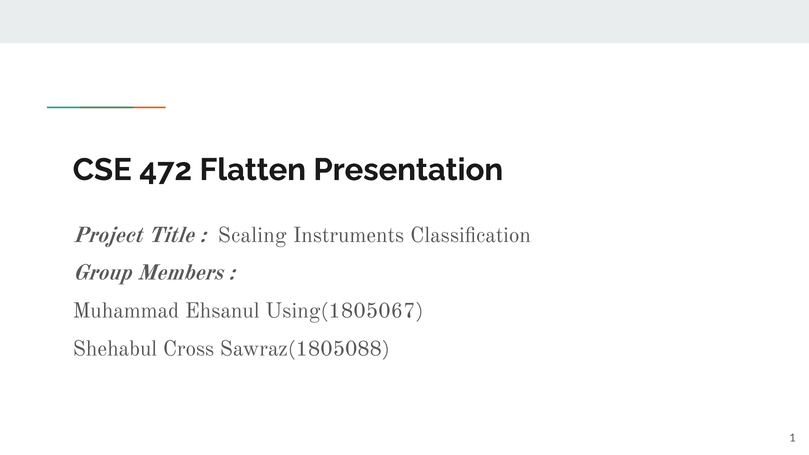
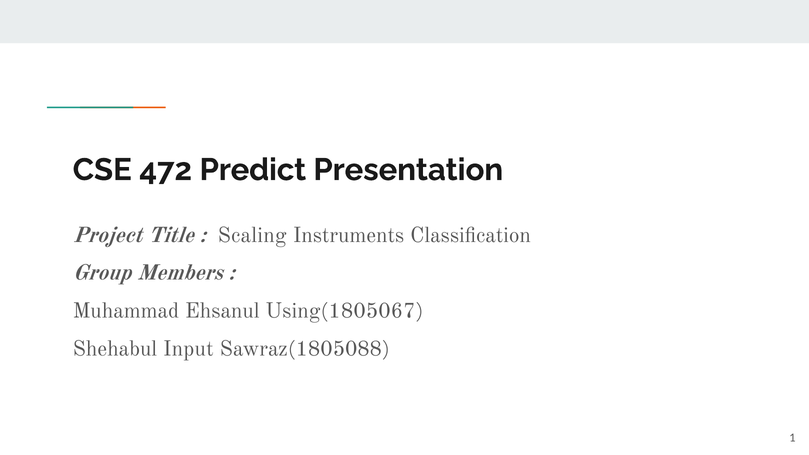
Flatten: Flatten -> Predict (253, 170)
Cross: Cross -> Input (188, 349)
